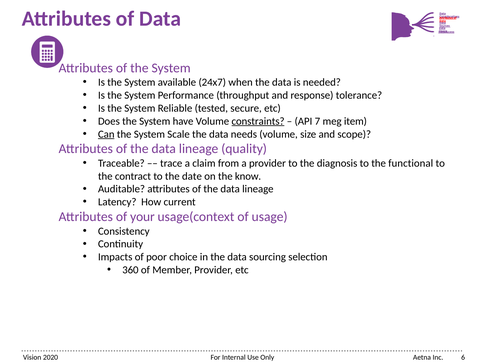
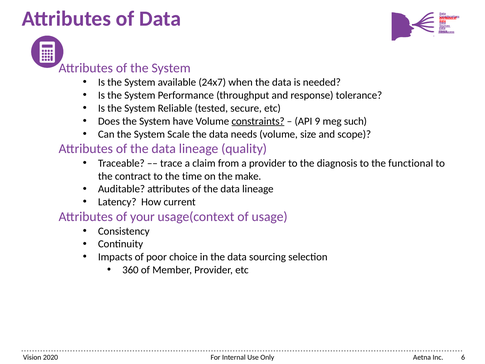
7: 7 -> 9 (317, 121)
item: item -> such (355, 121)
Can underline: present -> none (106, 134)
date: date -> time (192, 176)
know: know -> make (248, 176)
